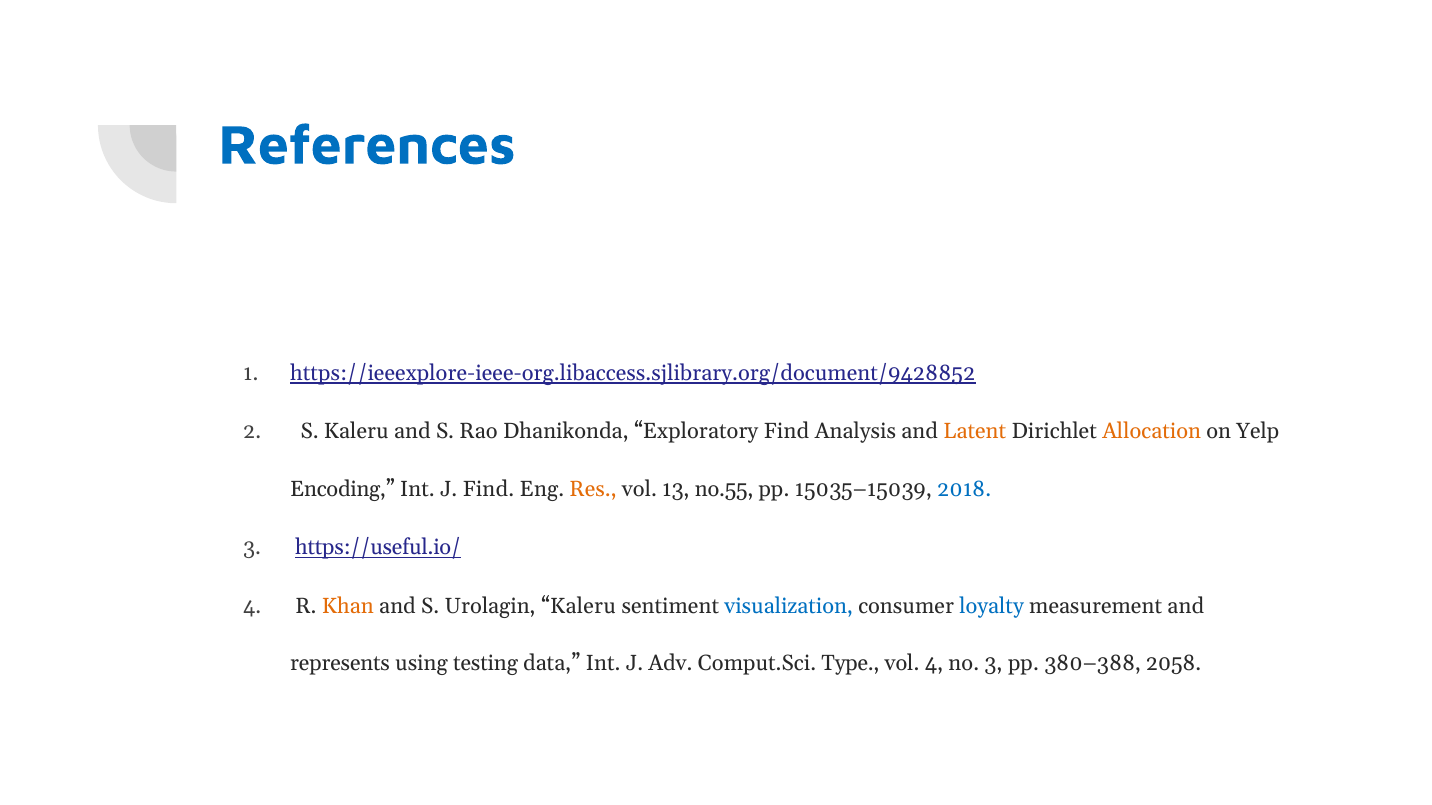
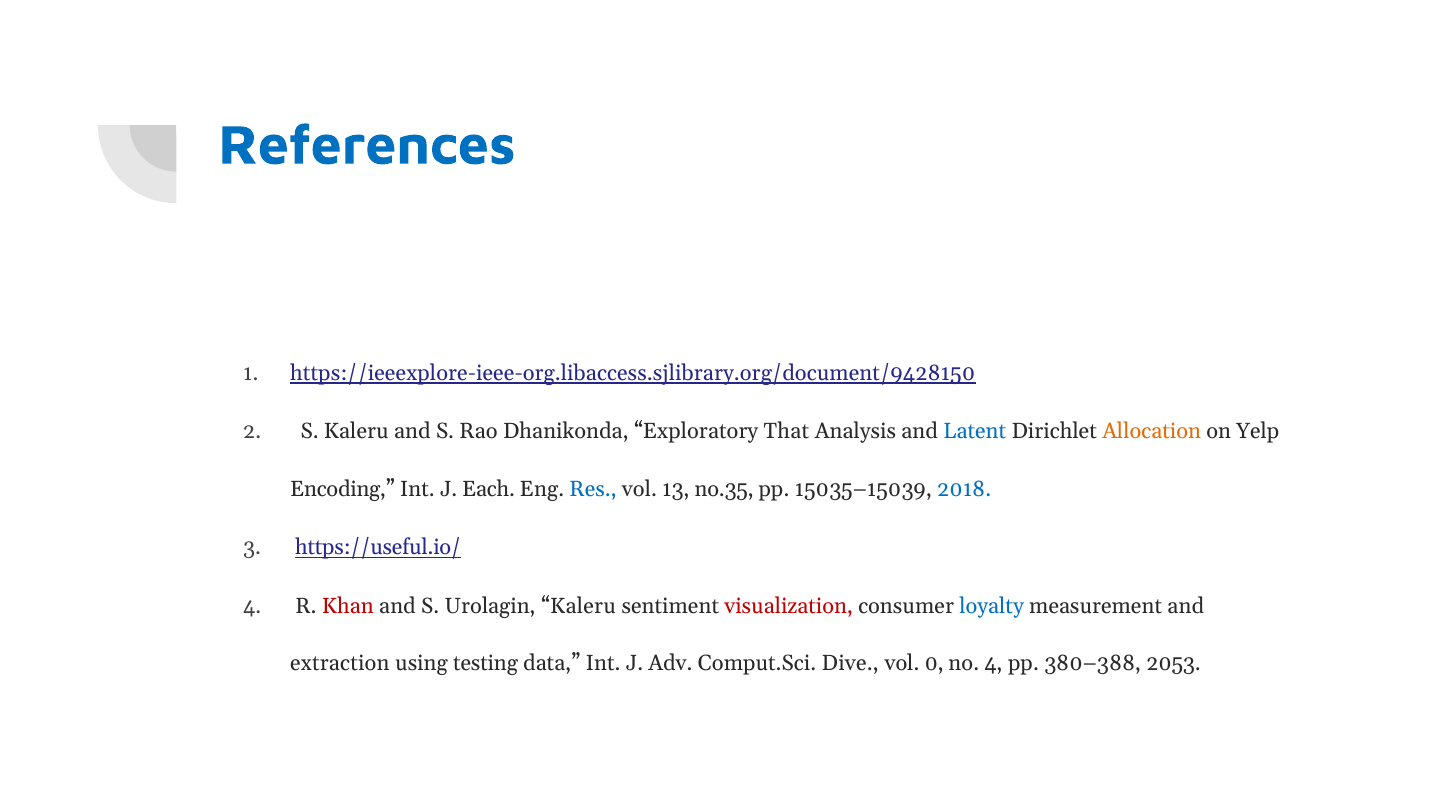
https://ieeexplore-ieee-org.libaccess.sjlibrary.org/document/9428852: https://ieeexplore-ieee-org.libaccess.sjlibrary.org/document/9428852 -> https://ieeexplore-ieee-org.libaccess.sjlibrary.org/document/9428150 (633, 373)
Exploratory Find: Find -> That (786, 432)
Latent colour: orange -> blue (975, 432)
J Find: Find -> Each (489, 489)
Res colour: orange -> blue (593, 489)
no.55: no.55 -> no.35 (724, 489)
Khan colour: orange -> red (348, 607)
visualization colour: blue -> red (789, 607)
represents: represents -> extraction (340, 664)
Type: Type -> Dive (850, 664)
vol 4: 4 -> 0 (934, 664)
no 3: 3 -> 4 (993, 664)
2058: 2058 -> 2053 (1174, 664)
